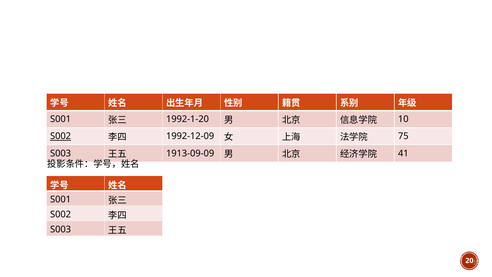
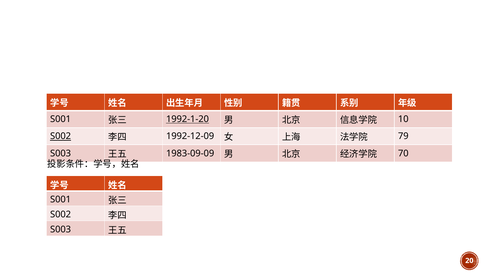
1992-1-20 underline: none -> present (188, 119)
75: 75 -> 79 (403, 136)
1913-09-09: 1913-09-09 -> 1983-09-09 (190, 153)
41: 41 -> 70 (403, 153)
